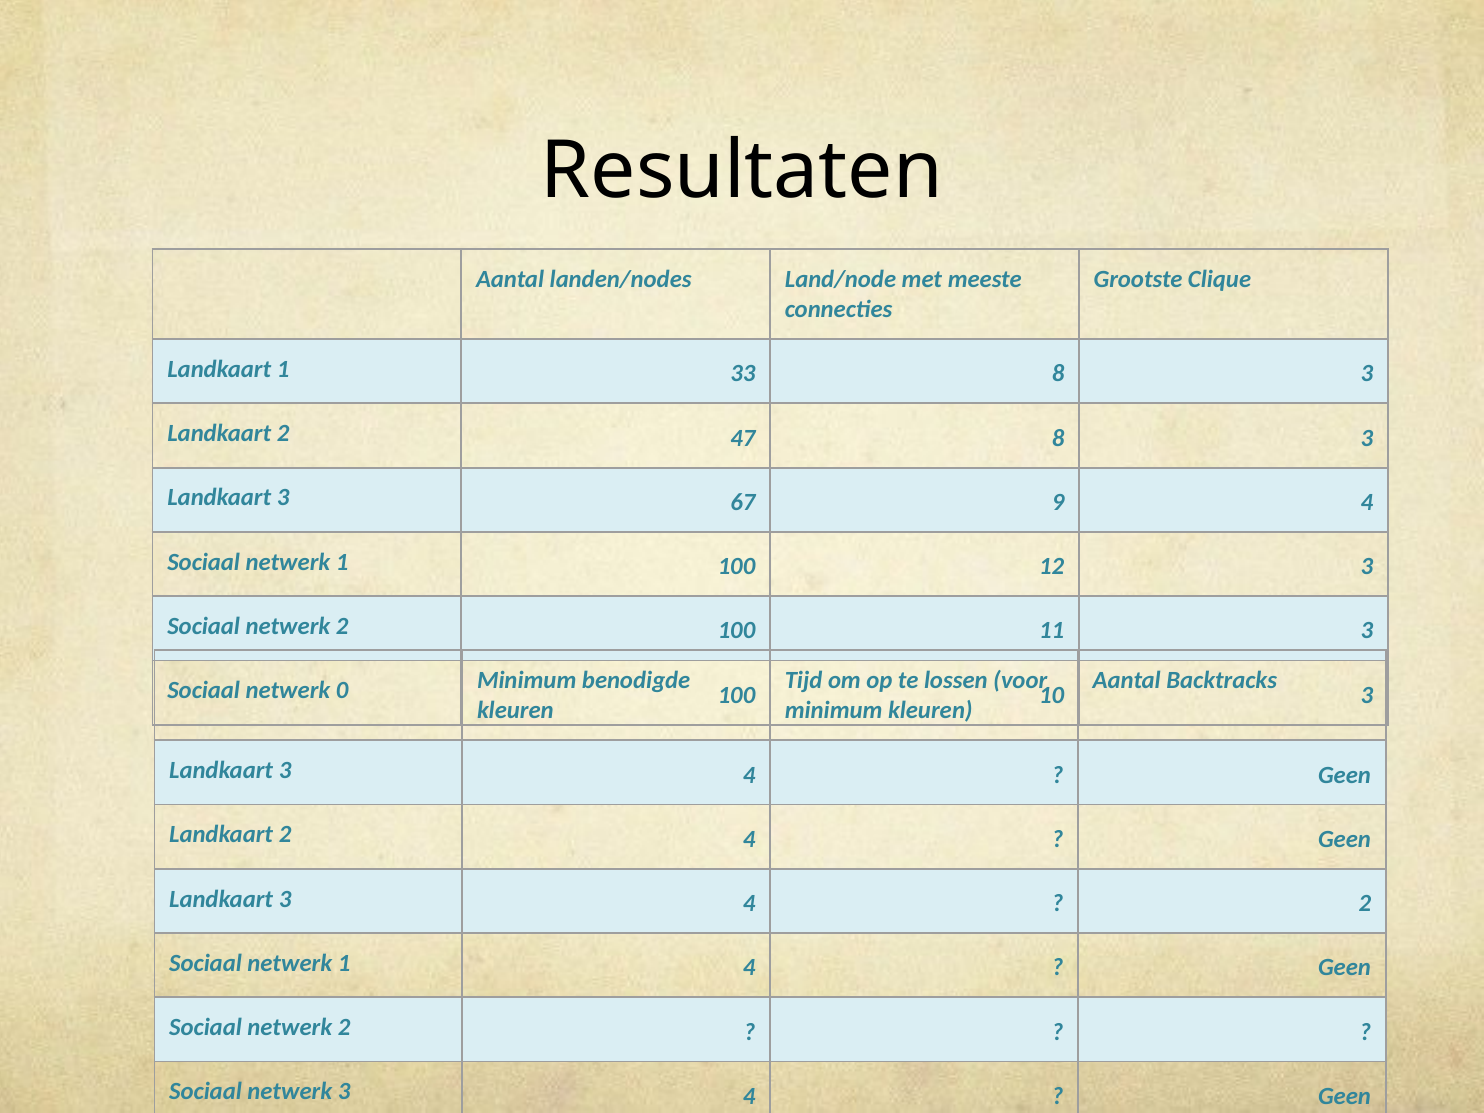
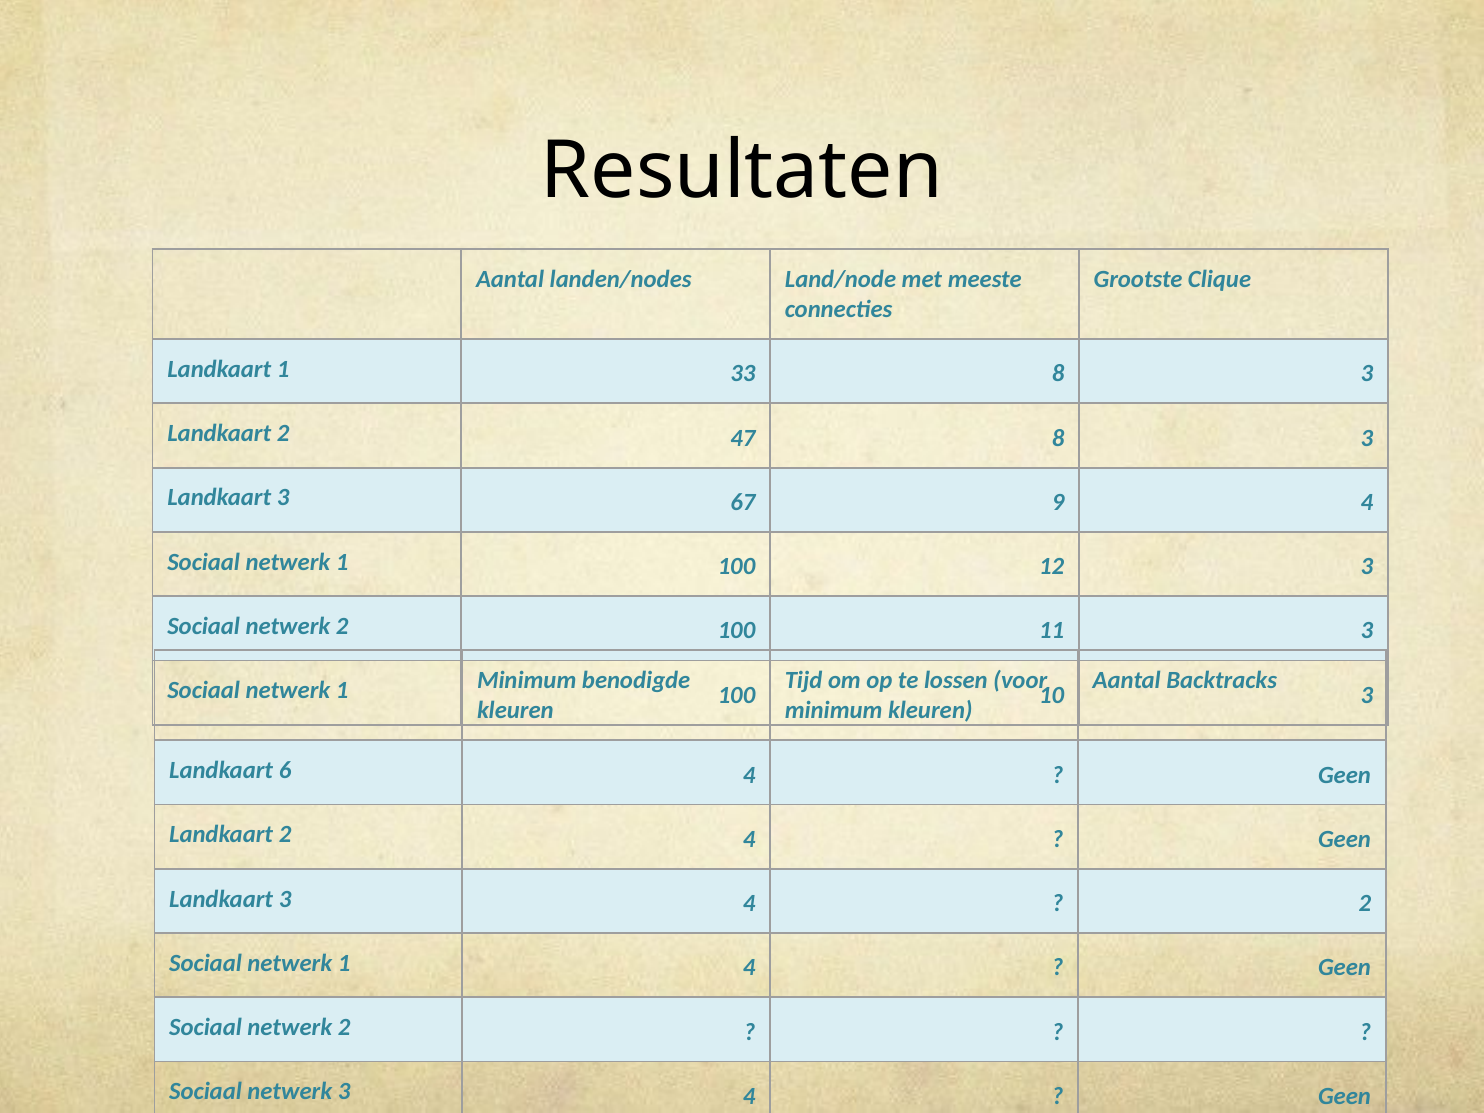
0: 0 -> 1 (342, 691)
3: 3 -> 6 (285, 770)
